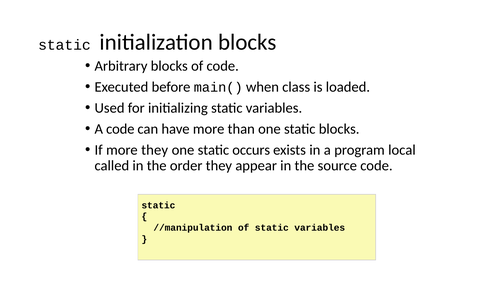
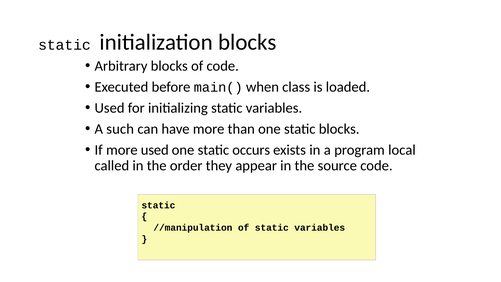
A code: code -> such (120, 129)
more they: they -> used (155, 150)
